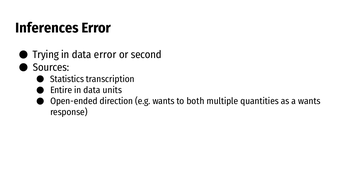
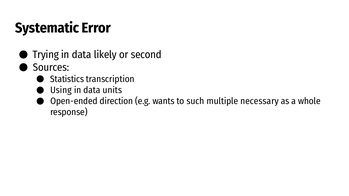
Inferences: Inferences -> Systematic (47, 28)
data error: error -> likely (105, 55)
Entire: Entire -> Using (61, 90)
both: both -> such (195, 101)
quantities: quantities -> necessary (260, 101)
a wants: wants -> whole (309, 101)
